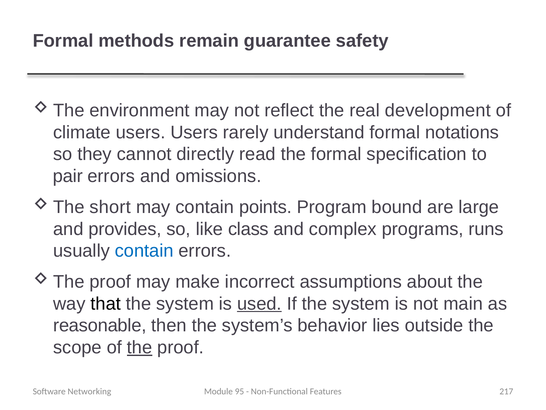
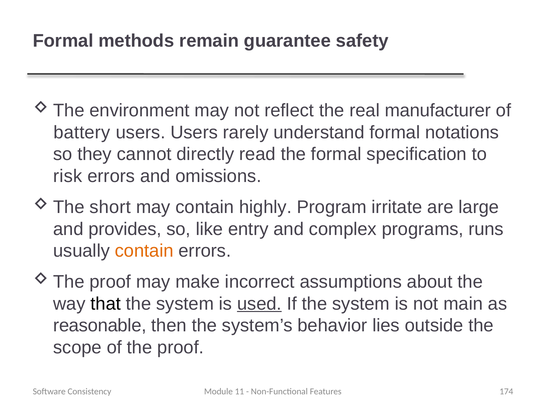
development: development -> manufacturer (438, 110)
climate: climate -> battery (82, 132)
pair: pair -> risk (68, 176)
points: points -> highly (265, 207)
bound: bound -> irritate (397, 207)
class: class -> entry (248, 229)
contain colour: blue -> orange (144, 251)
the underline: present -> none (140, 347)
95: 95 -> 11 (239, 391)
217: 217 -> 174 (506, 391)
Networking: Networking -> Consistency (89, 391)
